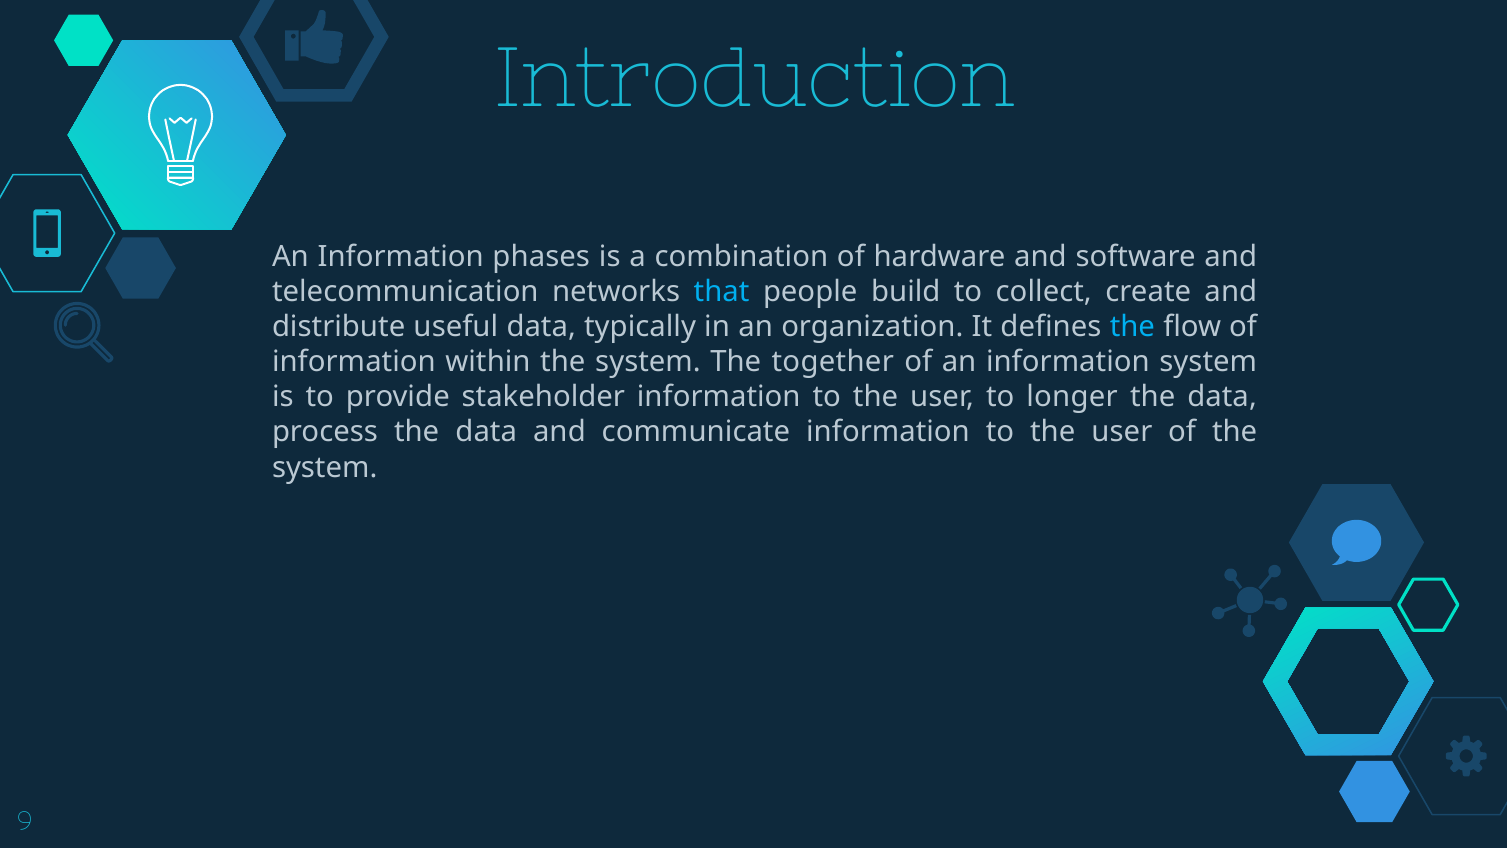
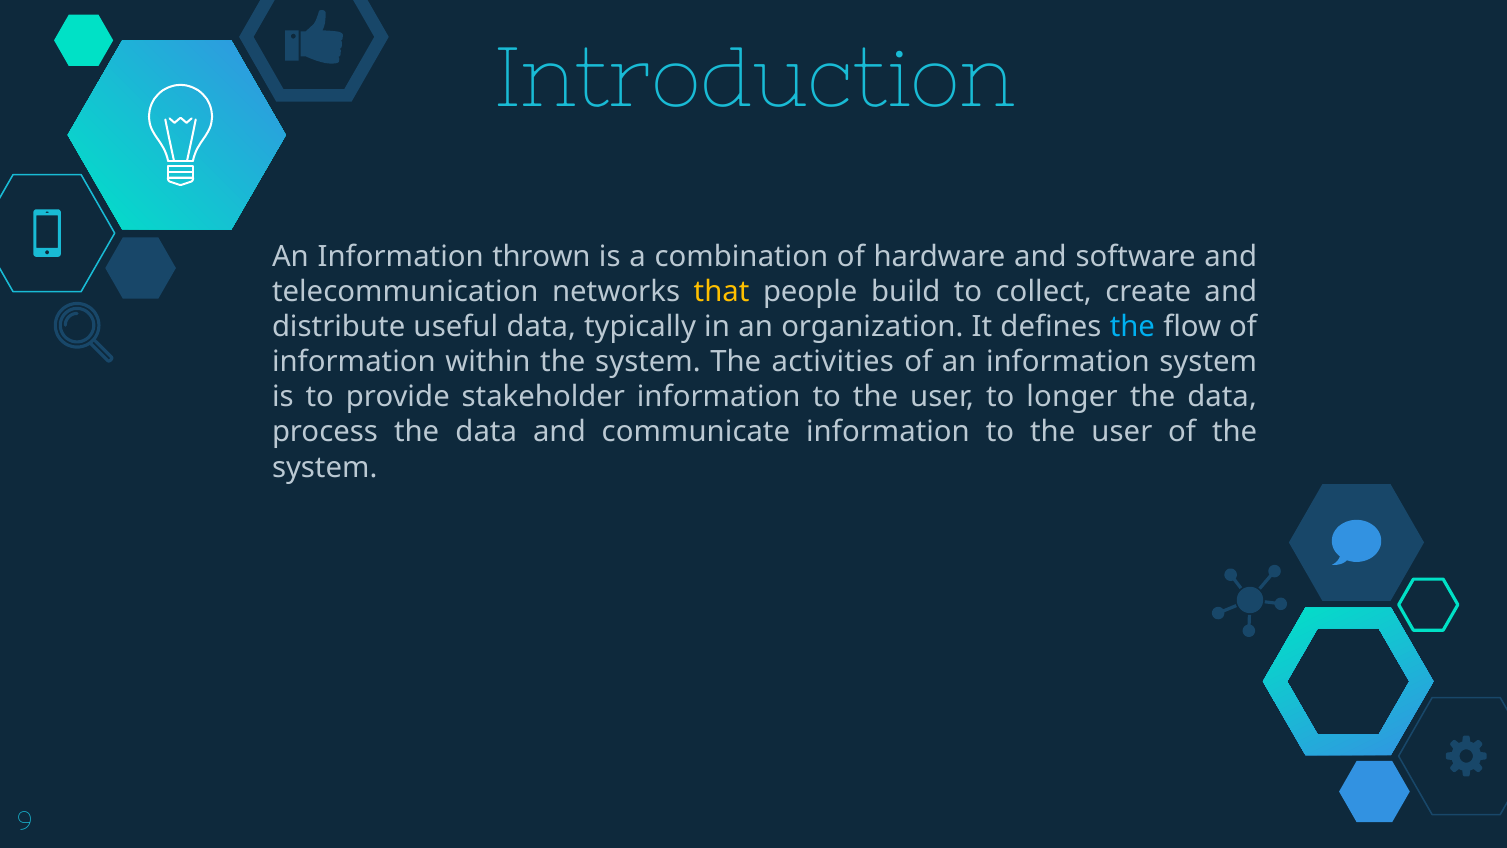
phases: phases -> thrown (541, 256)
that colour: light blue -> yellow (722, 291)
together: together -> activities (833, 362)
